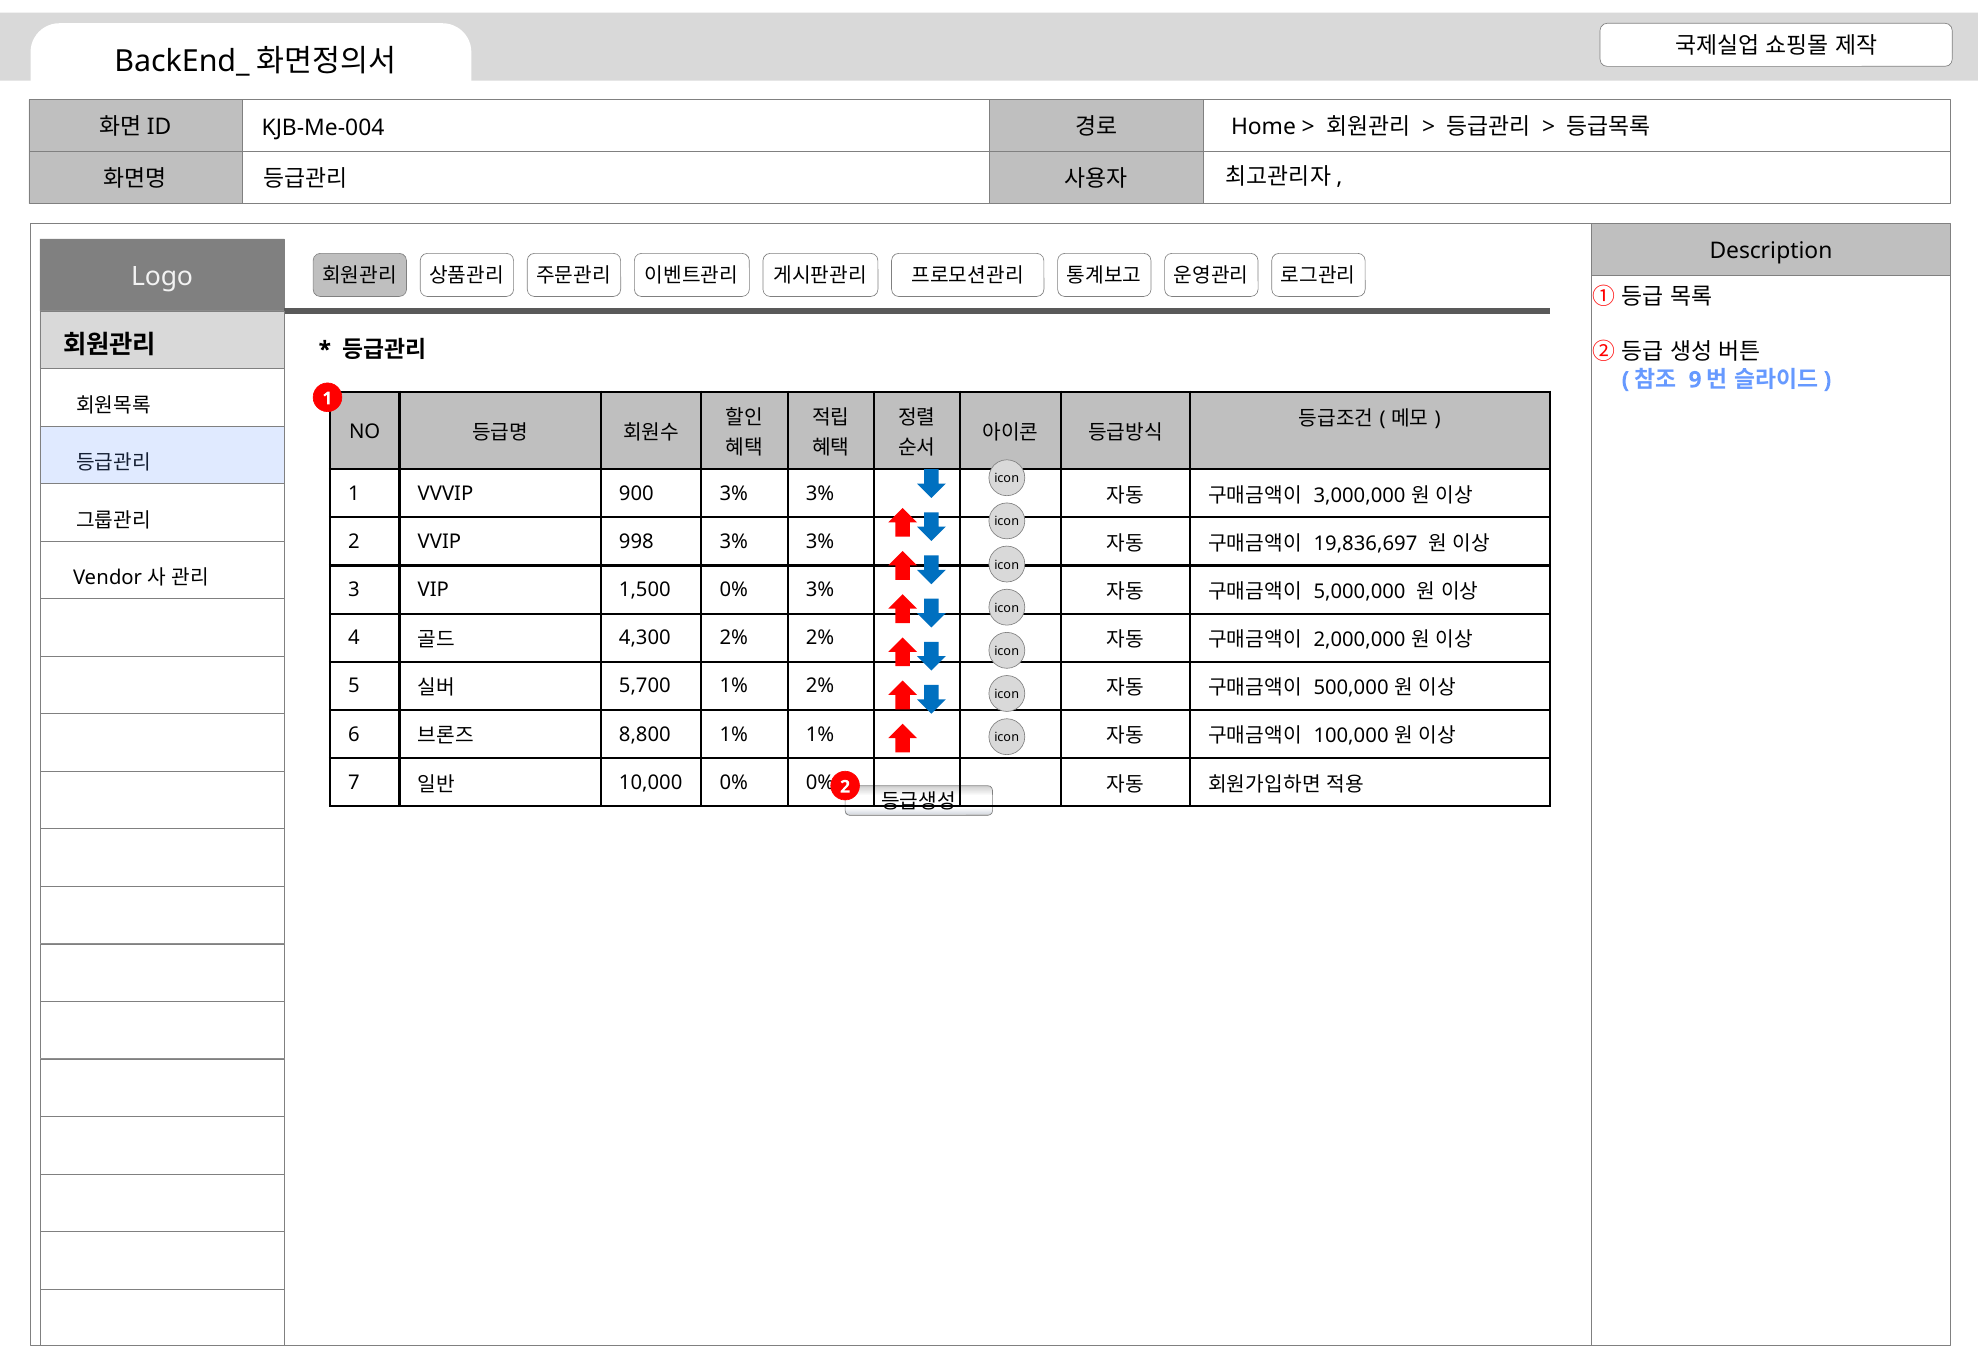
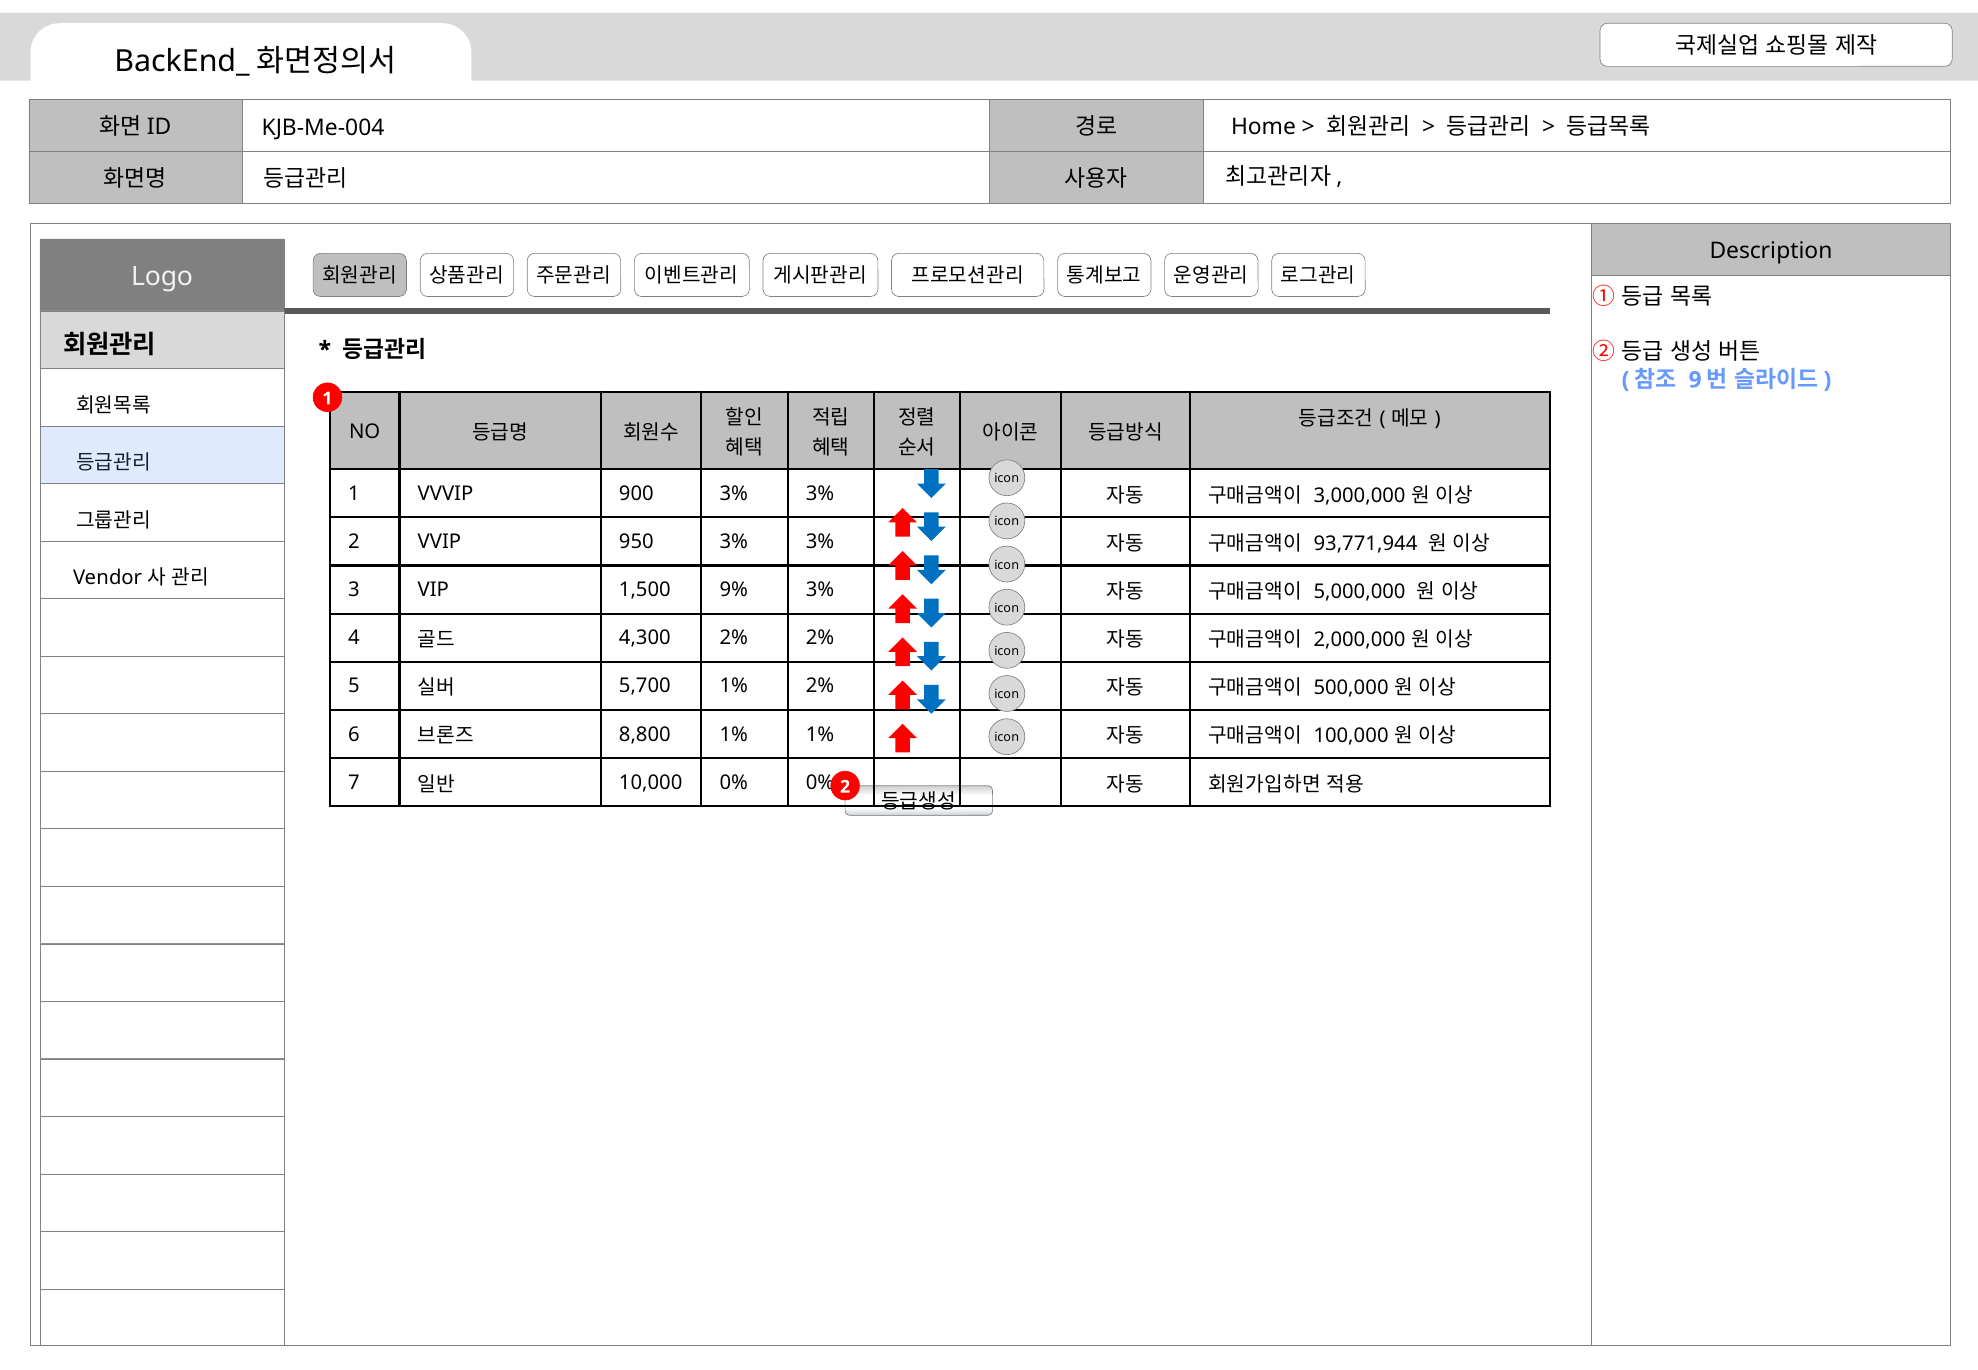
998: 998 -> 950 (636, 541)
19,836,697: 19,836,697 -> 93,771,944 (1365, 543)
1,500 0%: 0% -> 9% (734, 590)
